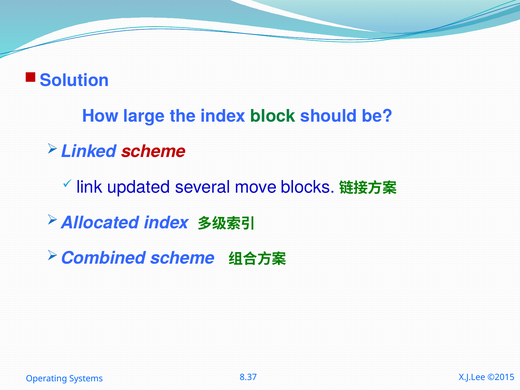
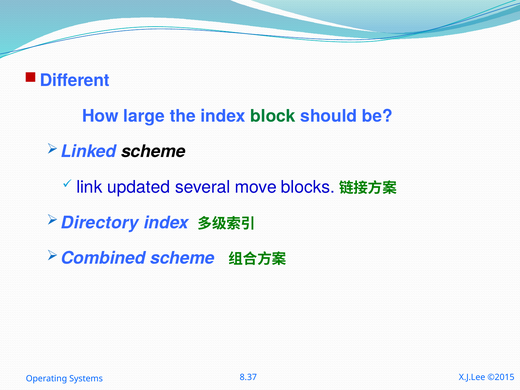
Solution: Solution -> Different (75, 80)
scheme colour: red -> black (153, 152)
Allocated: Allocated -> Directory (100, 223)
